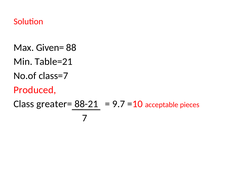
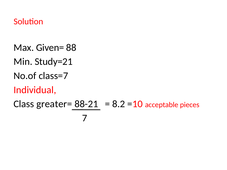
Table=21: Table=21 -> Study=21 (54, 62)
Produced: Produced -> Individual (35, 90)
9.7: 9.7 -> 8.2 (119, 104)
